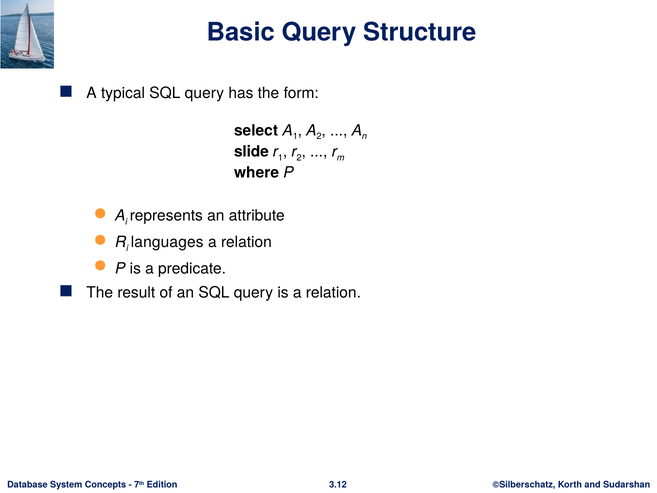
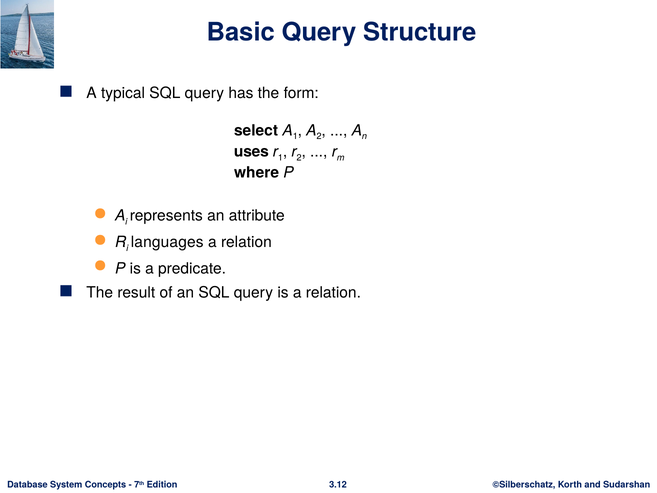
slide: slide -> uses (251, 152)
